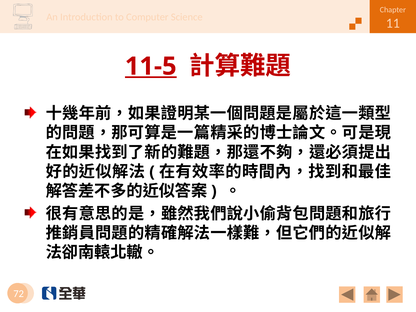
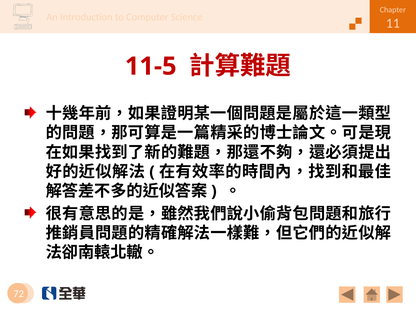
11-5 underline: present -> none (151, 66)
